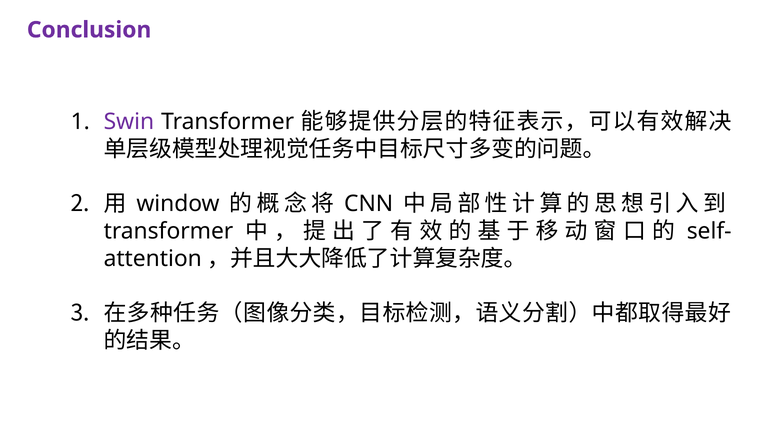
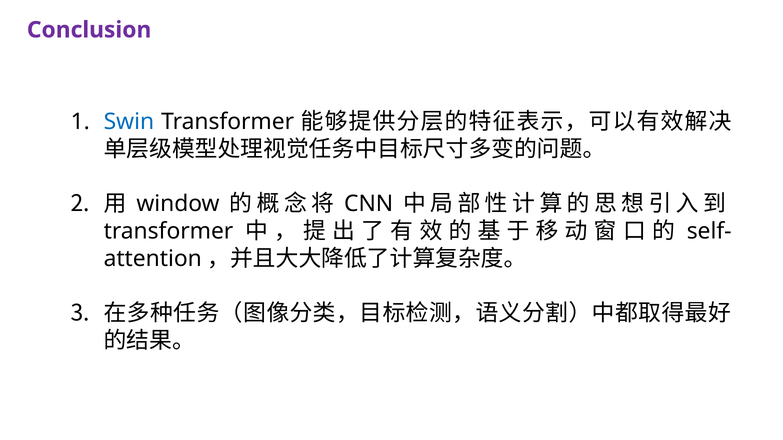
Swin colour: purple -> blue (129, 122)
